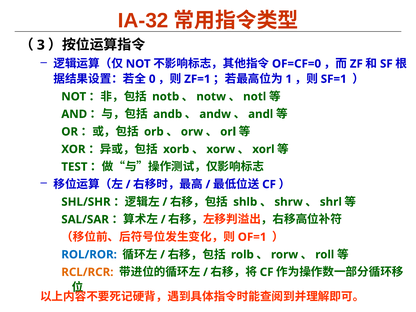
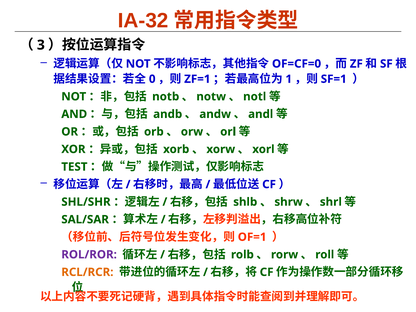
ROL/ROR colour: blue -> purple (89, 255)
